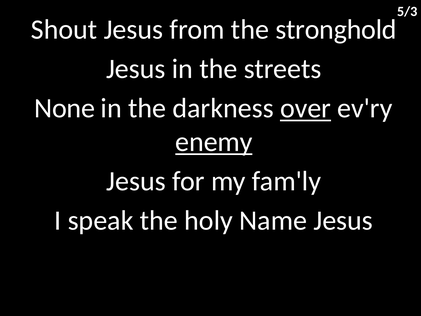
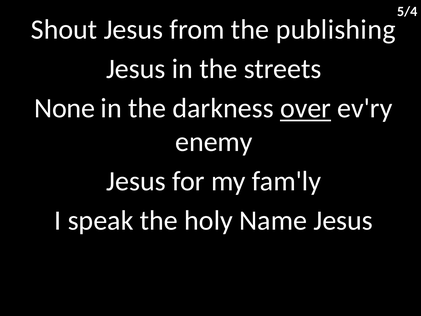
5/3: 5/3 -> 5/4 (407, 11)
stronghold: stronghold -> publishing (336, 30)
enemy underline: present -> none (214, 142)
